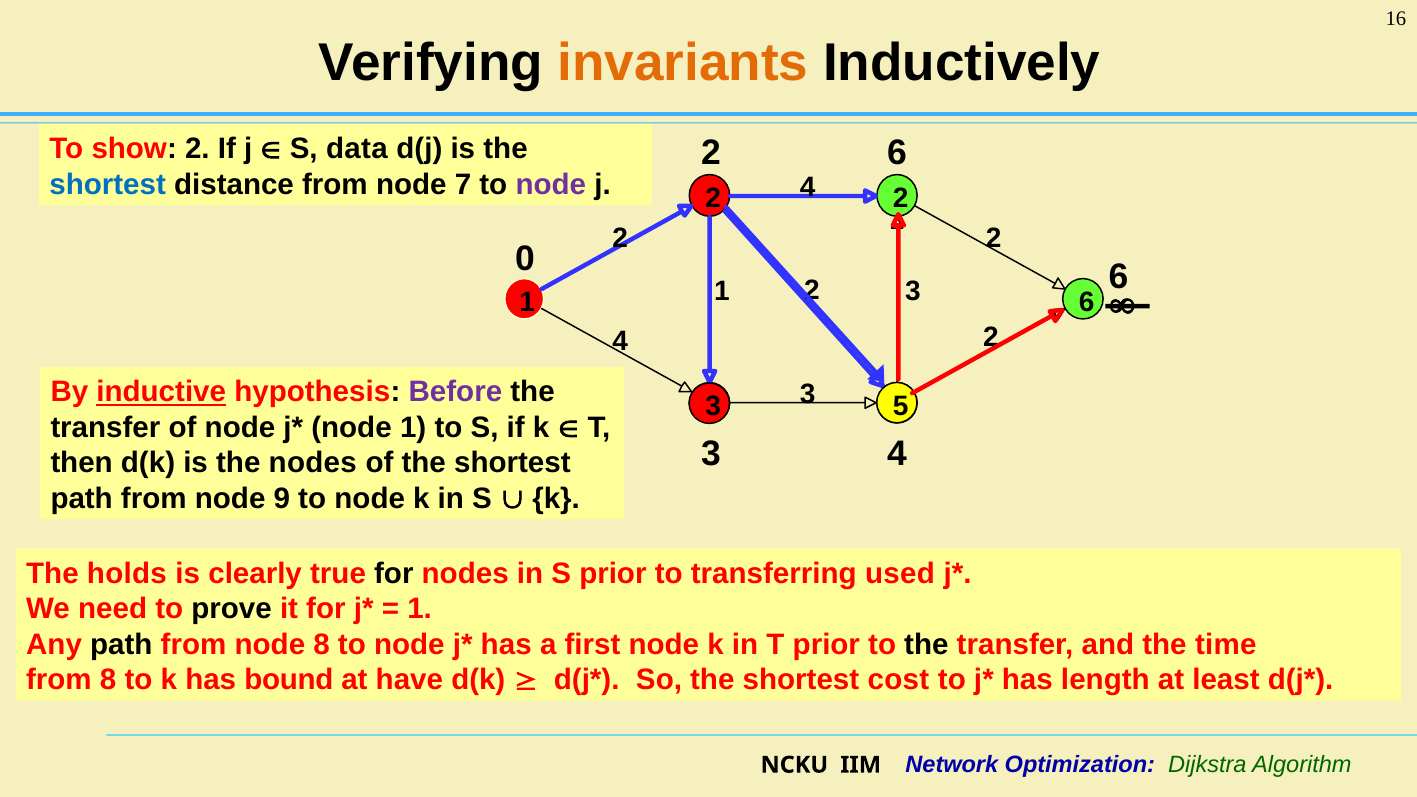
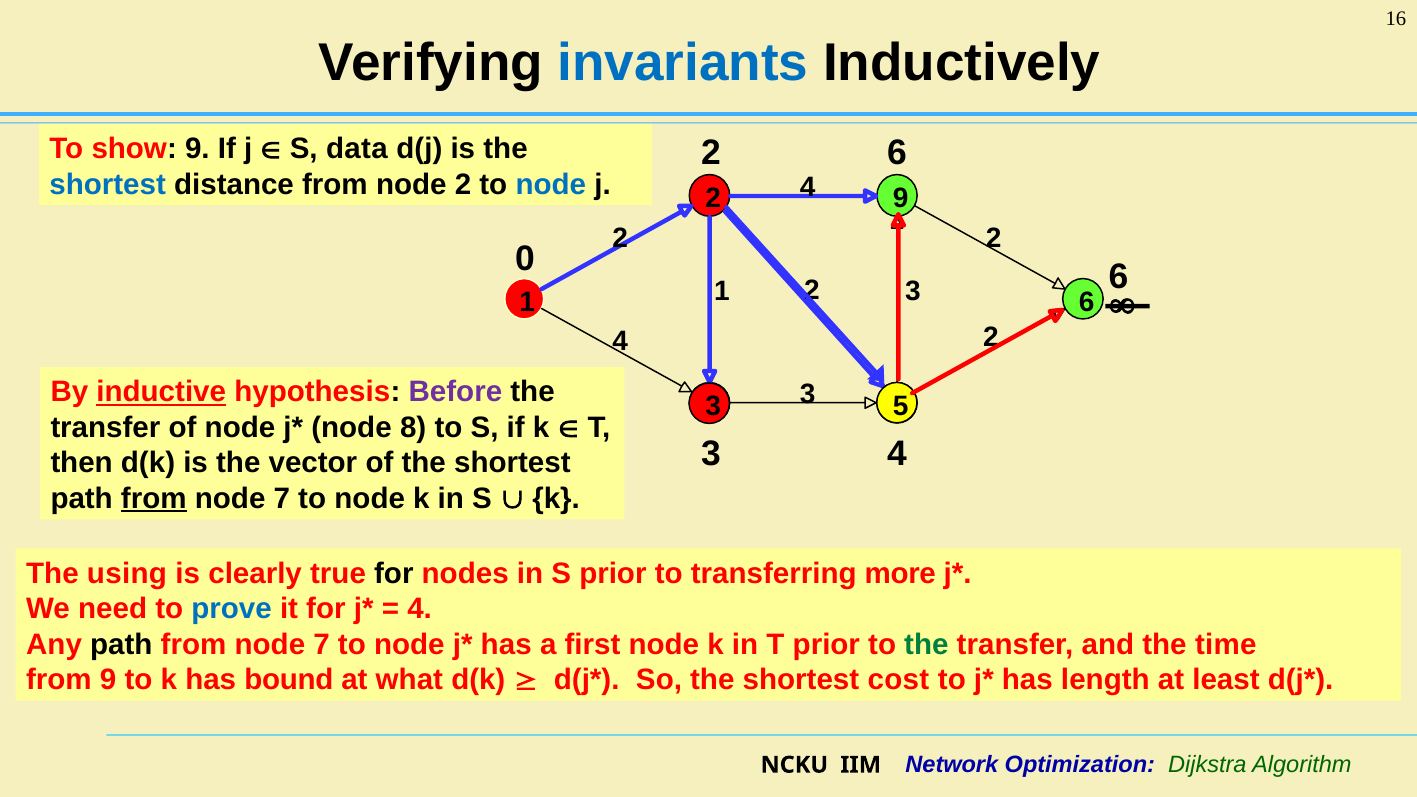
invariants colour: orange -> blue (683, 63)
show 2: 2 -> 9 (197, 149)
node 7: 7 -> 2 (463, 184)
node colour: purple -> blue (551, 184)
2 2: 2 -> 9 (901, 198)
node 1: 1 -> 8 (413, 428)
the nodes: nodes -> vector (313, 463)
from underline: none -> present (154, 498)
9: 9 -> 7 (282, 498)
holds: holds -> using (127, 573)
used: used -> more (900, 573)
prove colour: black -> blue (232, 609)
1: 1 -> 4 (420, 609)
8: 8 -> 7 (322, 644)
the colour: black -> green (926, 644)
from 8: 8 -> 9 (108, 680)
have: have -> what (409, 680)
